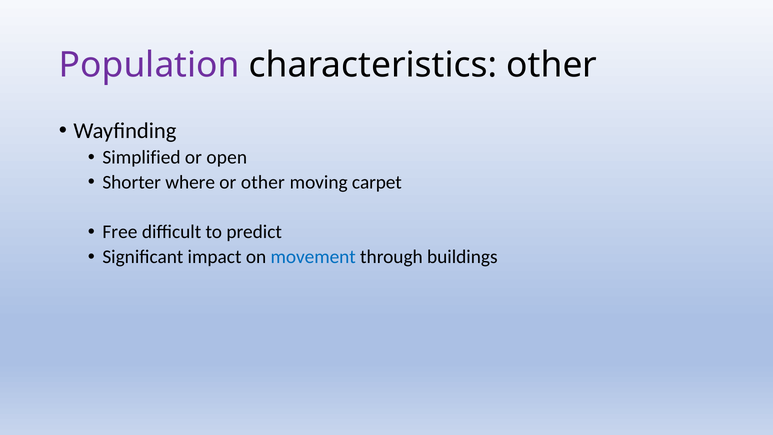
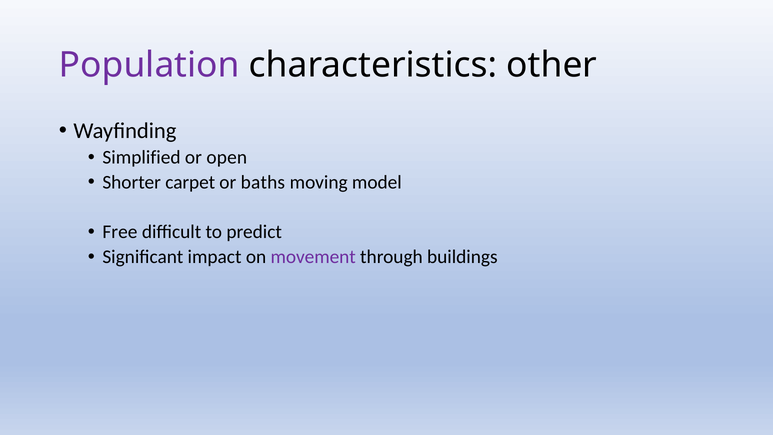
where: where -> carpet (190, 182)
or other: other -> baths (263, 182)
carpet: carpet -> model (377, 182)
movement colour: blue -> purple (313, 257)
